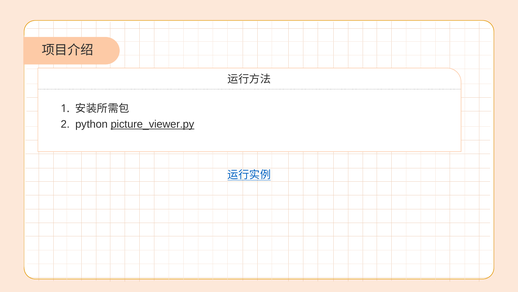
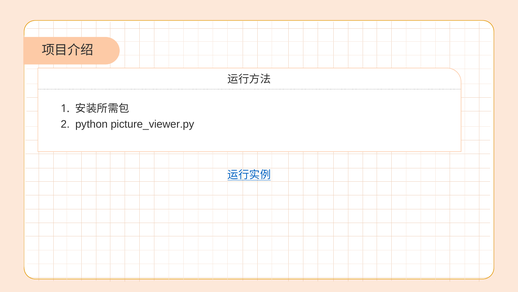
picture_viewer.py underline: present -> none (152, 124)
